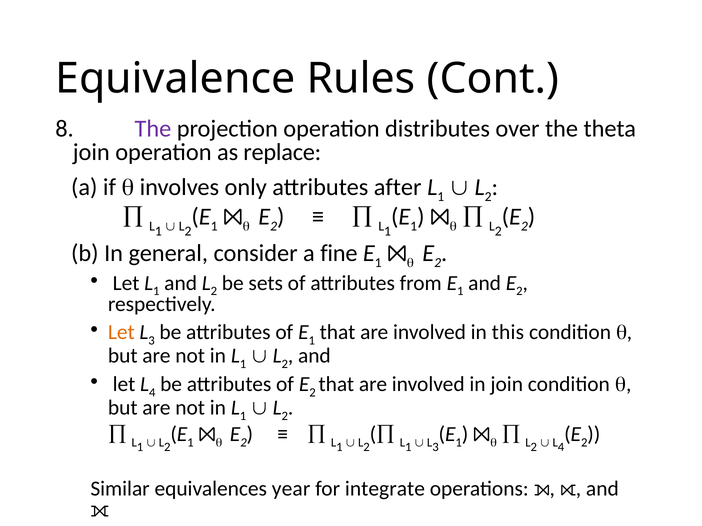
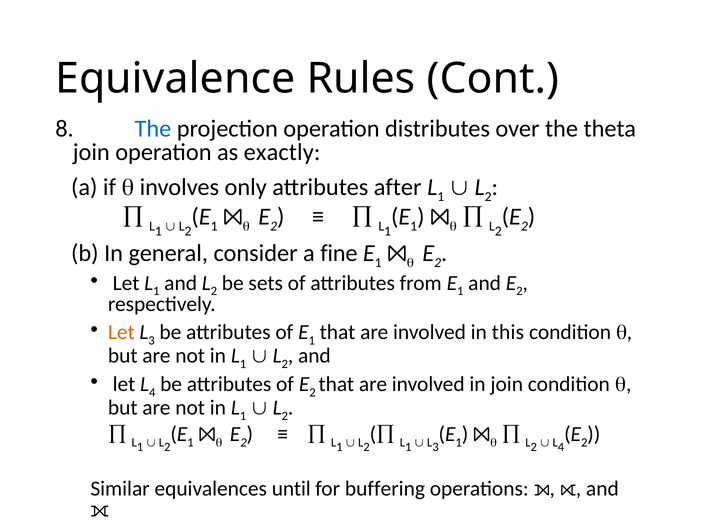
The colour: purple -> blue (153, 129)
replace: replace -> exactly (282, 153)
year: year -> until (291, 489)
integrate: integrate -> buffering (385, 489)
